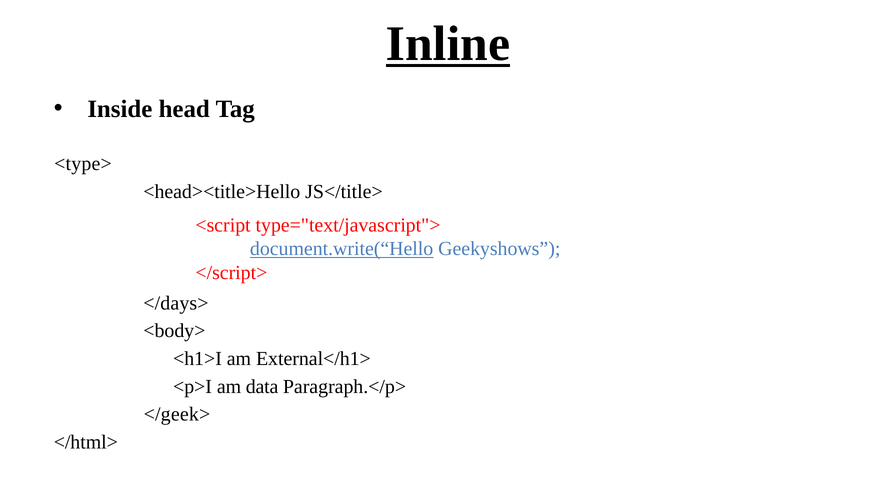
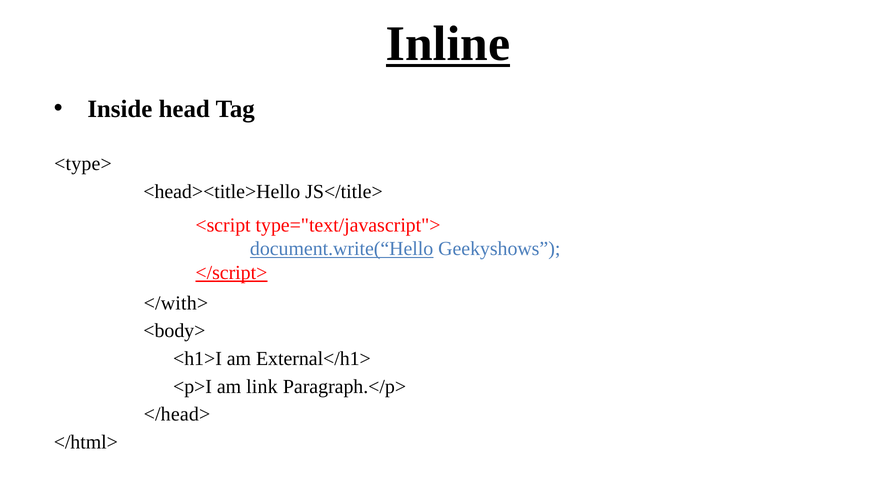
</script> underline: none -> present (231, 273)
</days>: </days> -> </with> (176, 303)
data: data -> link (262, 387)
</geek>: </geek> -> </head> (177, 414)
